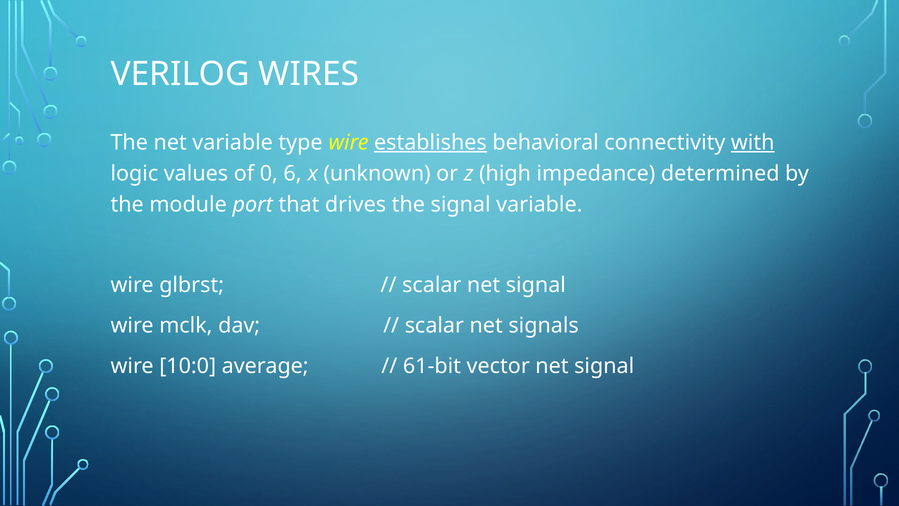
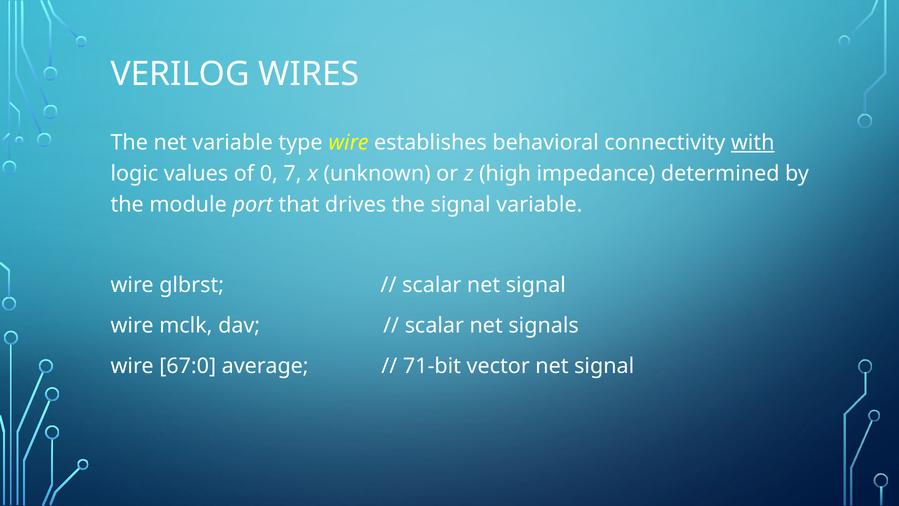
establishes underline: present -> none (430, 142)
6: 6 -> 7 (292, 173)
10:0: 10:0 -> 67:0 (188, 366)
61-bit: 61-bit -> 71-bit (432, 366)
